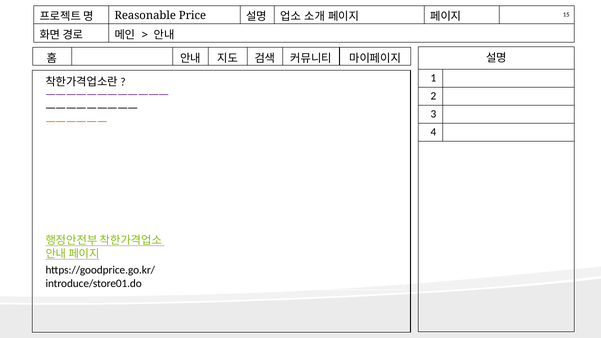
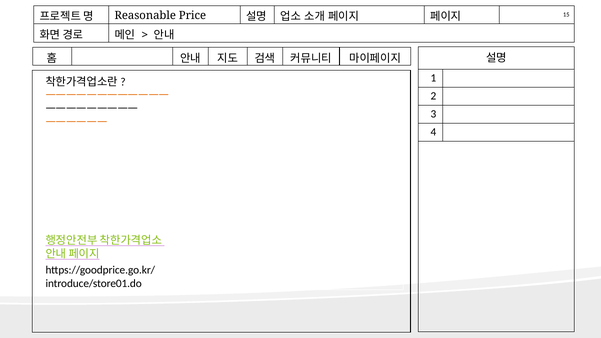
ㅡㅡㅡㅡㅡㅡㅡㅡㅡㅡㅡㅡ colour: purple -> orange (107, 95)
